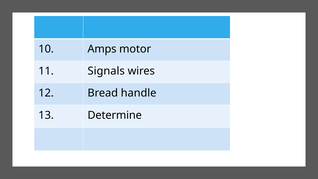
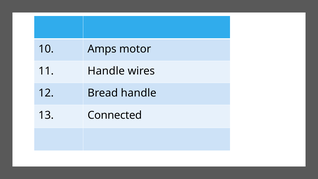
11 Signals: Signals -> Handle (106, 71)
Determine: Determine -> Connected (115, 115)
